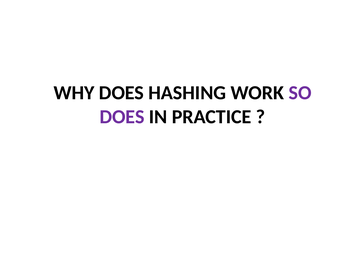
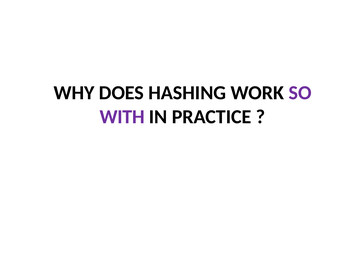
DOES: DOES -> WITH (122, 117)
